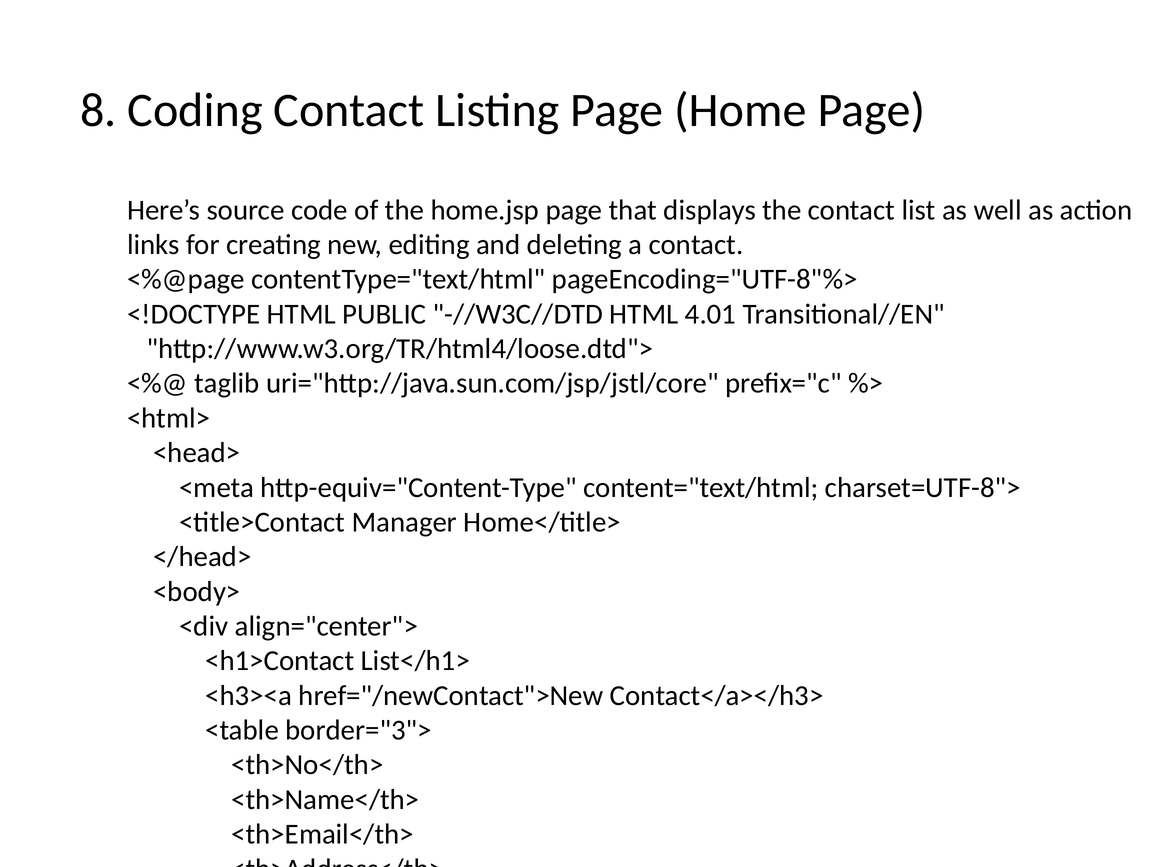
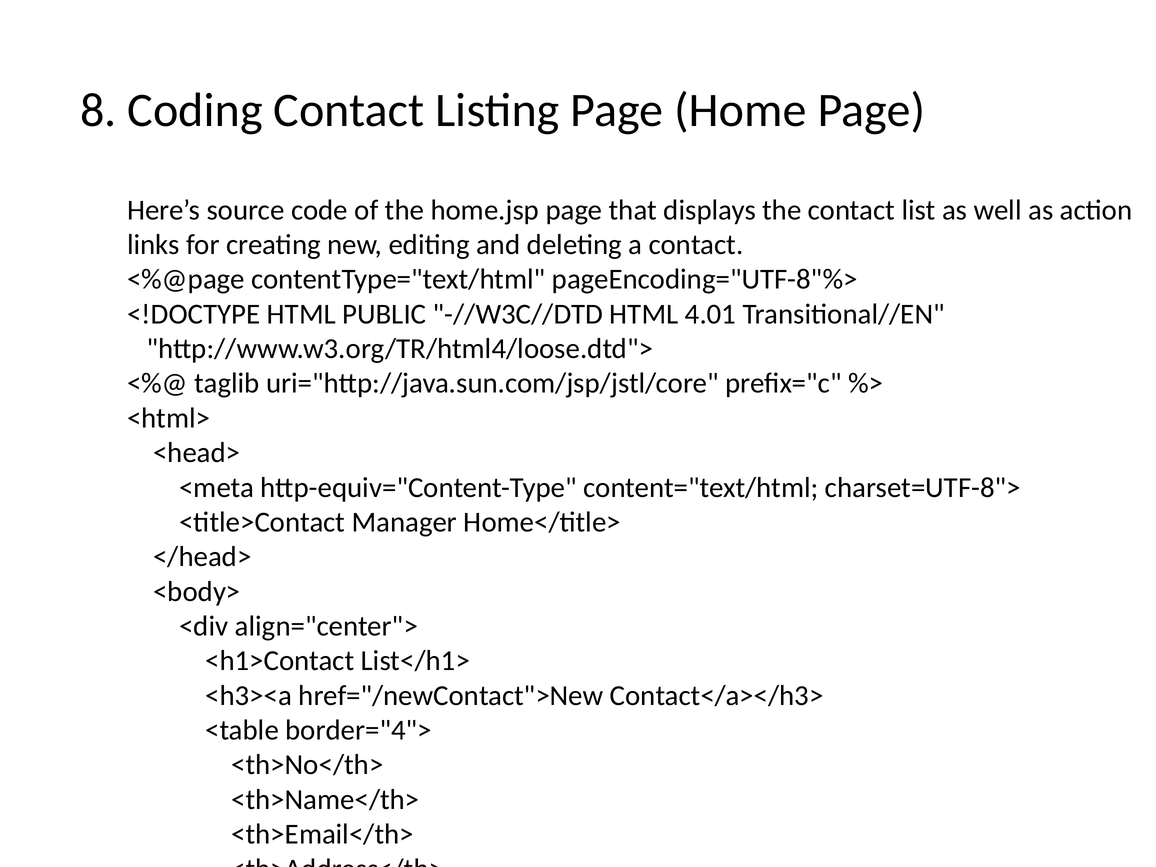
border="3">: border="3"> -> border="4"> (358, 730)
